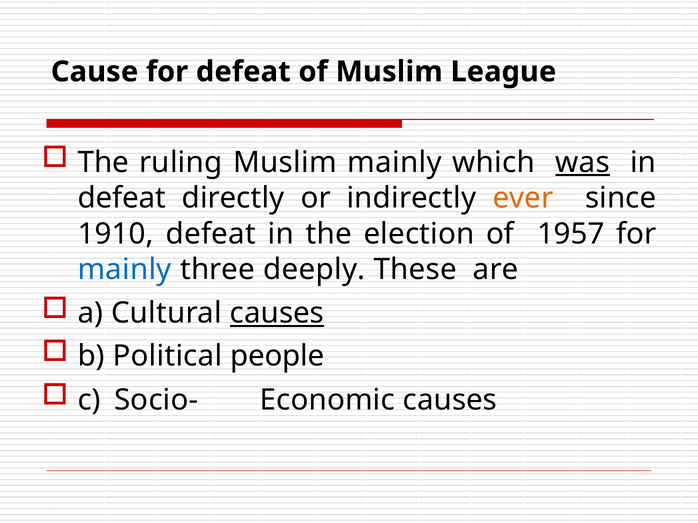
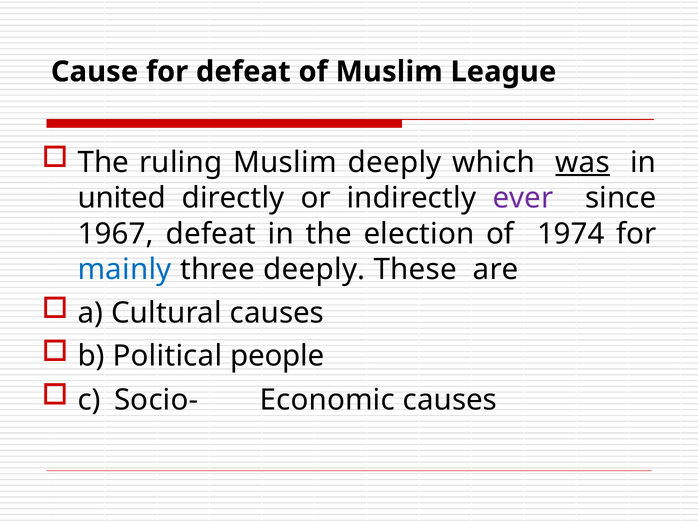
Muslim mainly: mainly -> deeply (395, 162)
defeat: defeat -> united (122, 198)
ever colour: orange -> purple (523, 198)
1910: 1910 -> 1967 (116, 234)
1957: 1957 -> 1974 (571, 234)
causes underline: present -> none (277, 314)
